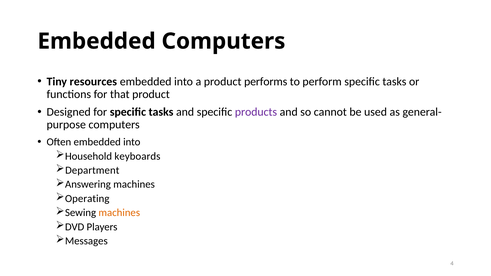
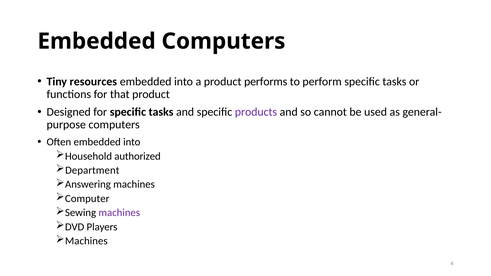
keyboards: keyboards -> authorized (138, 156)
Operating: Operating -> Computer (87, 199)
machines colour: orange -> purple (119, 213)
Messages: Messages -> Machines (86, 241)
